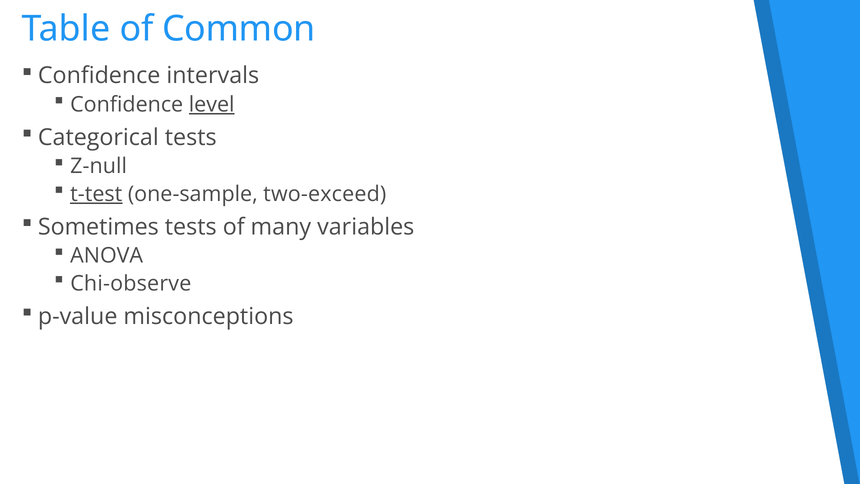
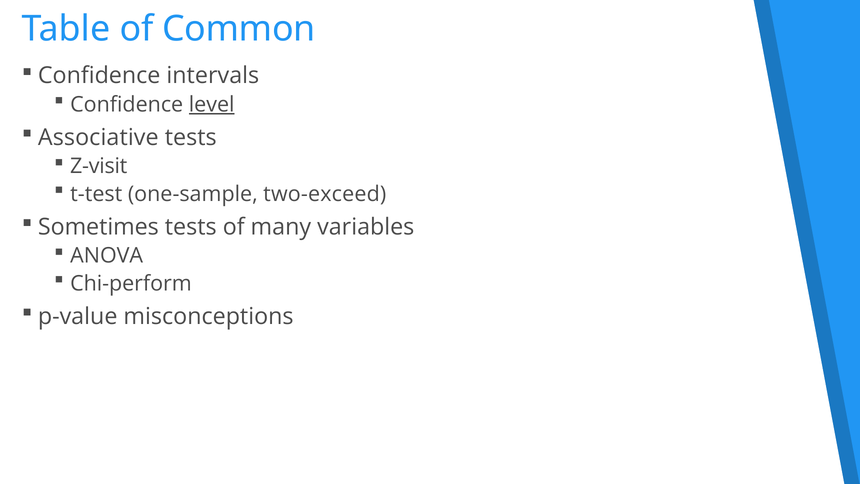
Categorical: Categorical -> Associative (98, 138)
Z-null: Z-null -> Z-visit (99, 166)
t-test underline: present -> none (96, 194)
Chi-observe: Chi-observe -> Chi-perform (131, 283)
